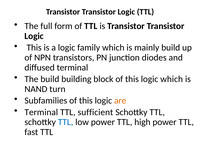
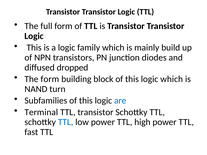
diffused terminal: terminal -> dropped (72, 68)
The build: build -> form (50, 79)
are colour: orange -> blue (120, 101)
TTL sufficient: sufficient -> transistor (95, 112)
